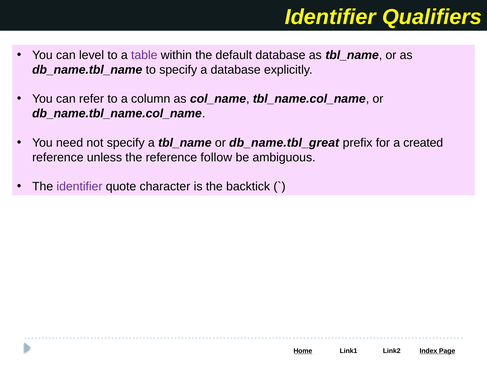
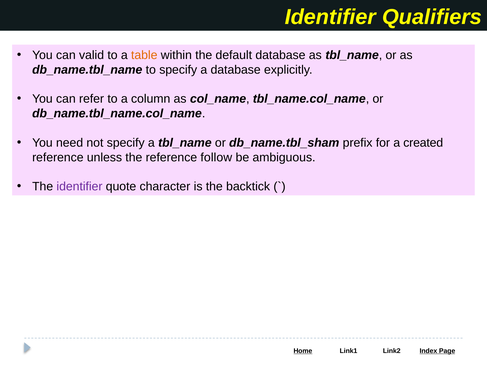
level: level -> valid (92, 55)
table colour: purple -> orange (144, 55)
db_name.tbl_great: db_name.tbl_great -> db_name.tbl_sham (284, 143)
